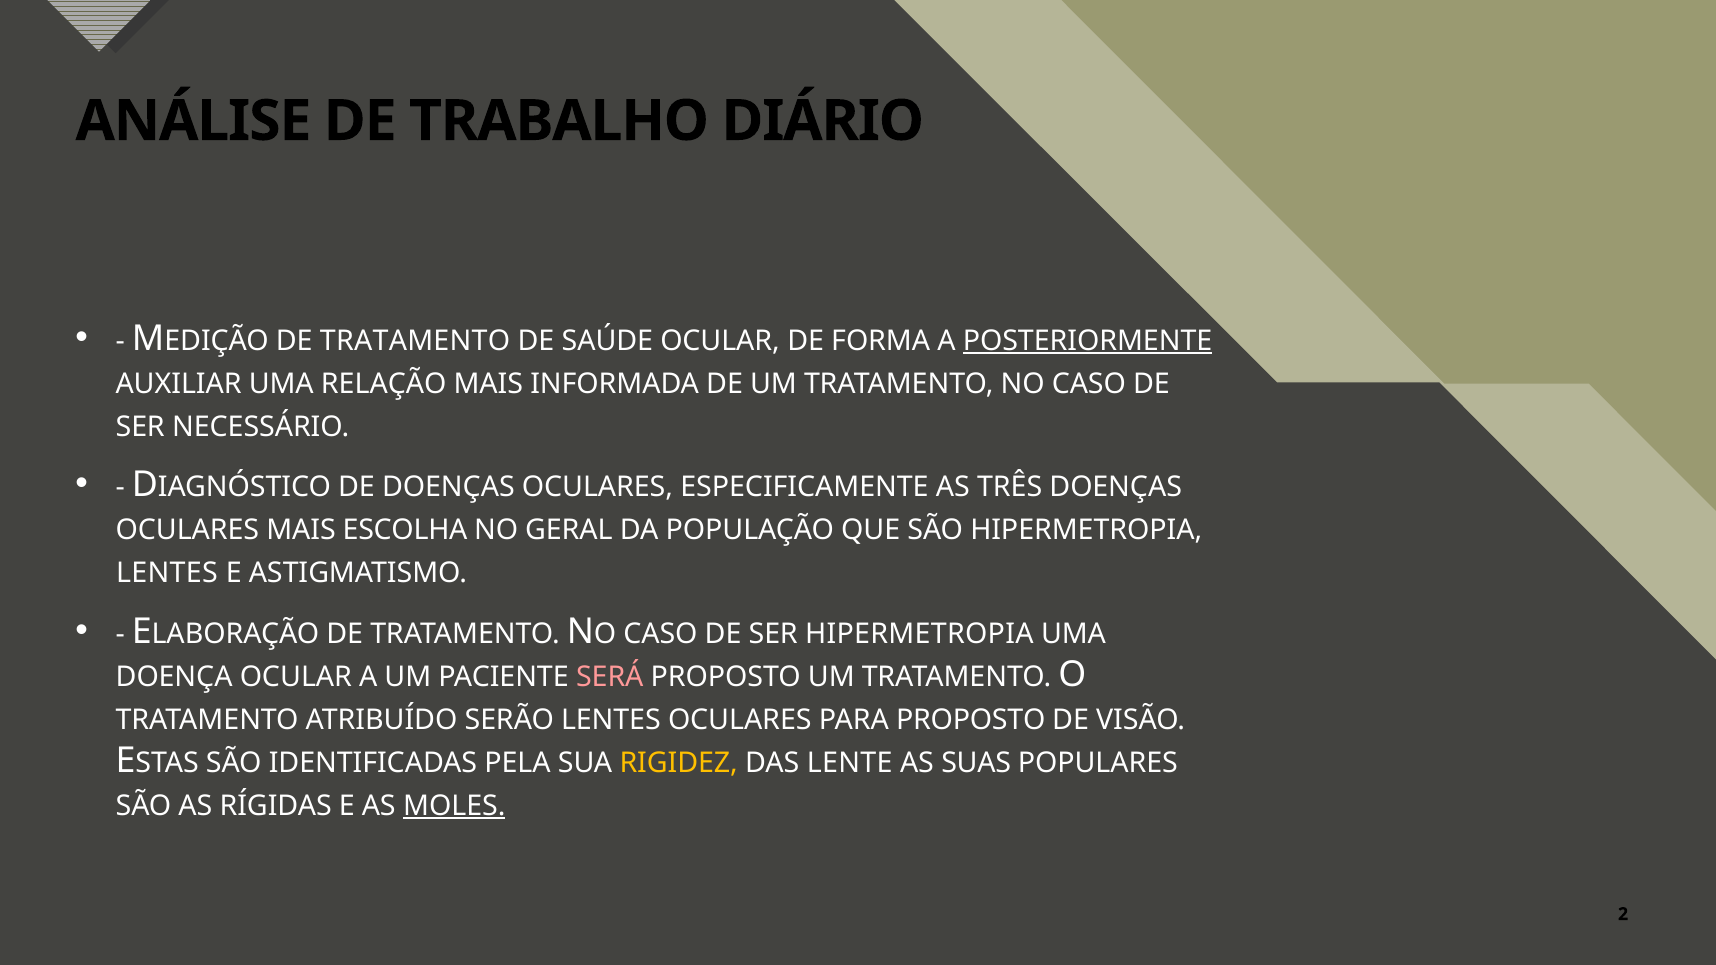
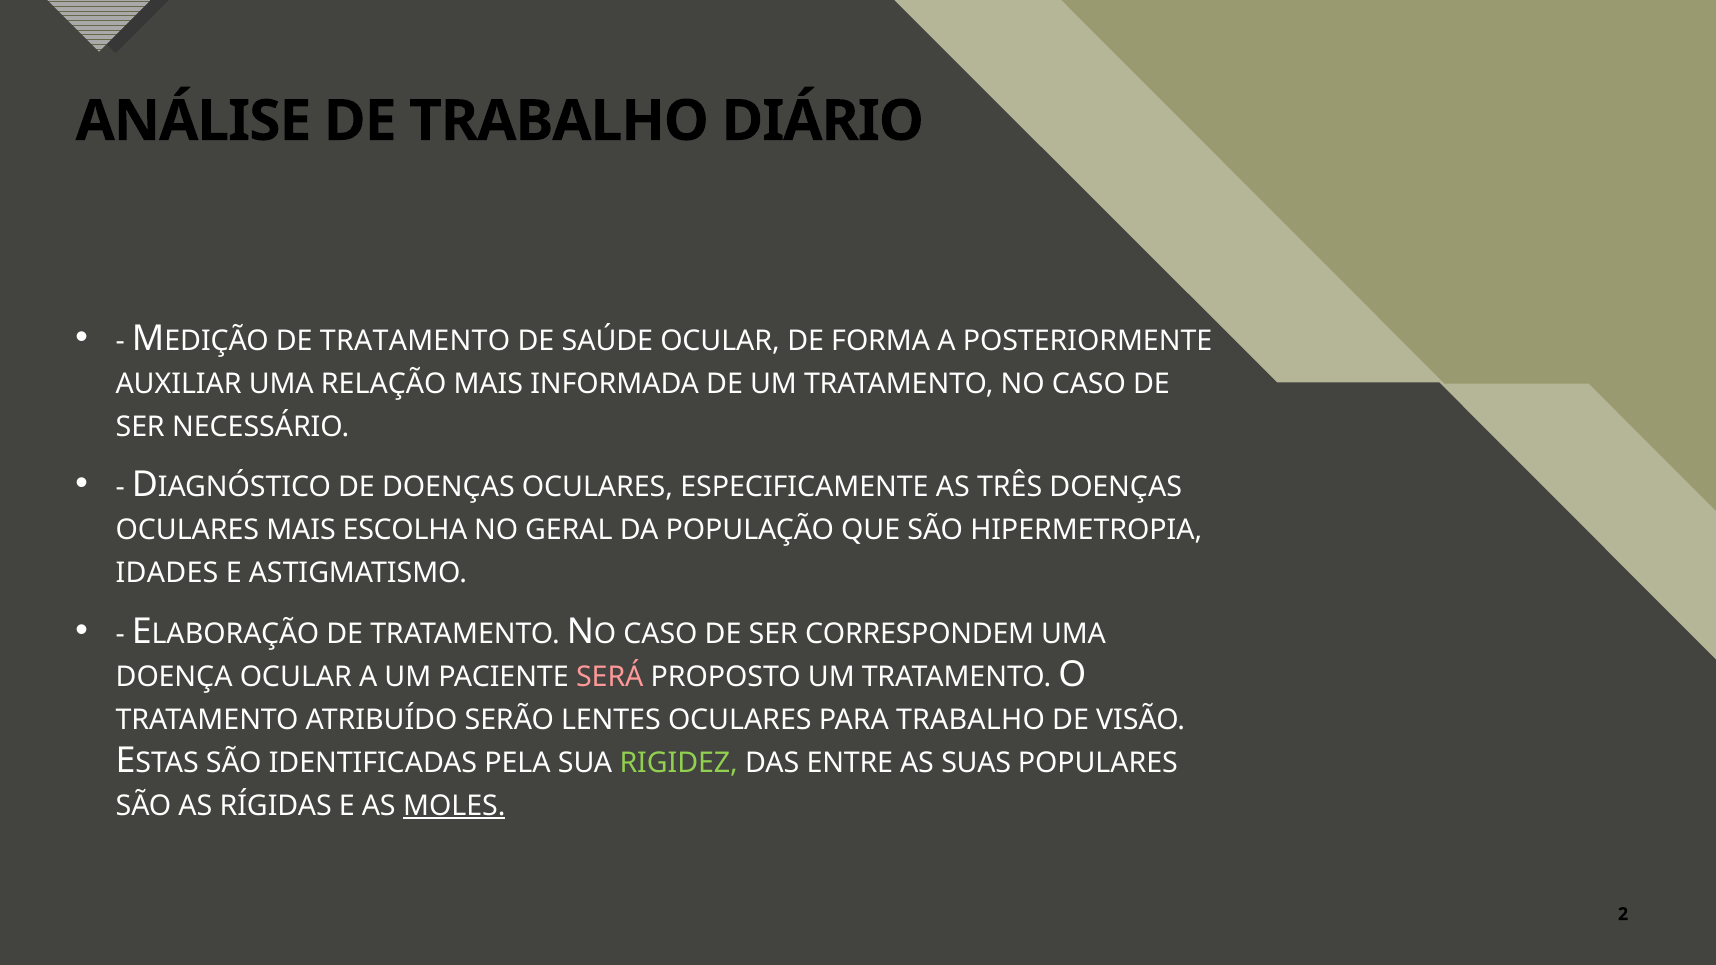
POSTERIORMENTE underline: present -> none (1088, 341)
LENTES: LENTES -> IDADES (167, 573)
SER HIPERMETROPIA: HIPERMETROPIA -> CORRESPONDEM (920, 634)
PARA PROPOSTO: PROPOSTO -> TRABALHO (971, 720)
RIGIDEZ colour: yellow -> light green (679, 763)
LENTE: LENTE -> ENTRE (850, 763)
